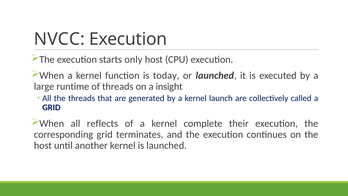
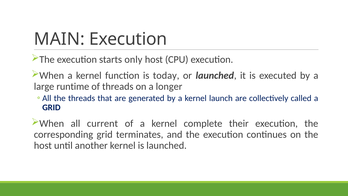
NVCC: NVCC -> MAIN (59, 39)
insight: insight -> longer (169, 86)
reflects: reflects -> current (102, 123)
